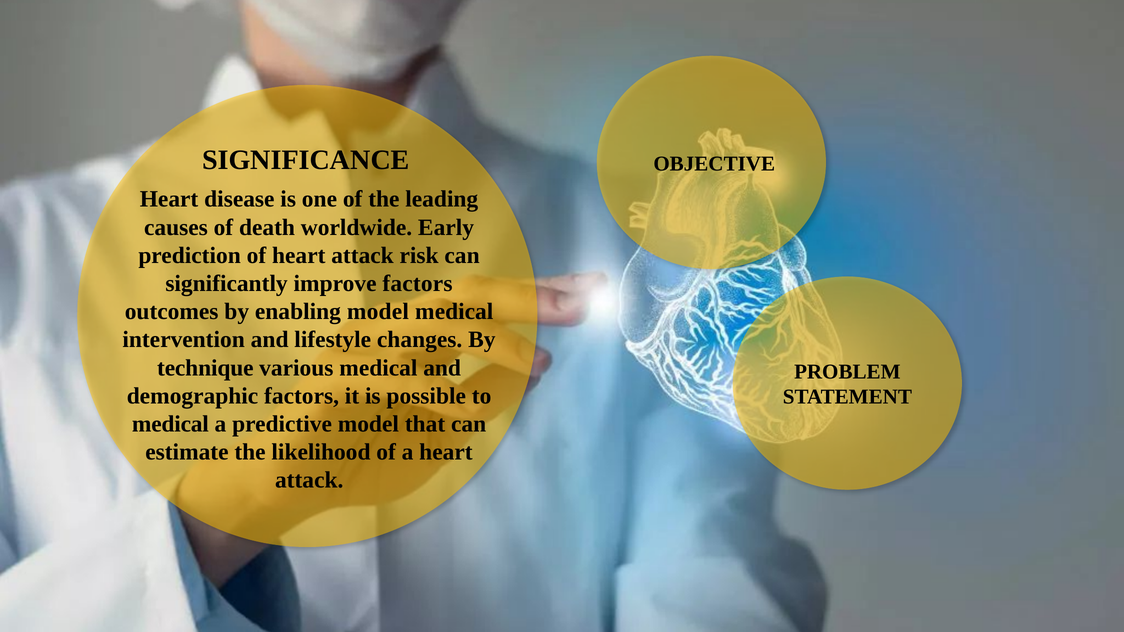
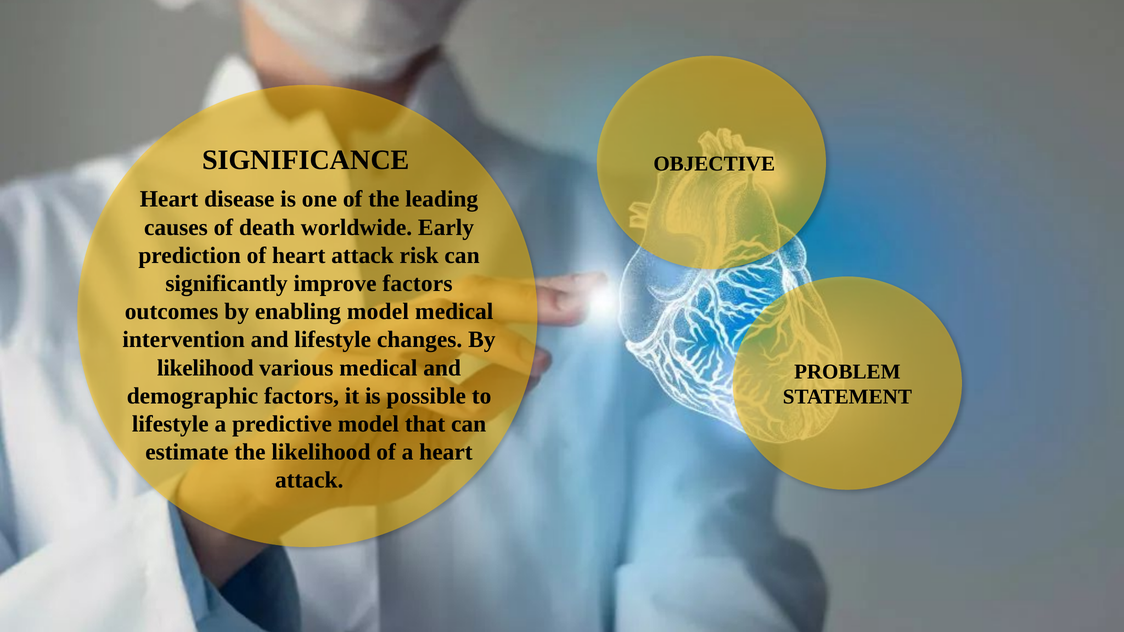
technique: technique -> likelihood (205, 368)
medical: medical -> lifestyle (170, 424)
